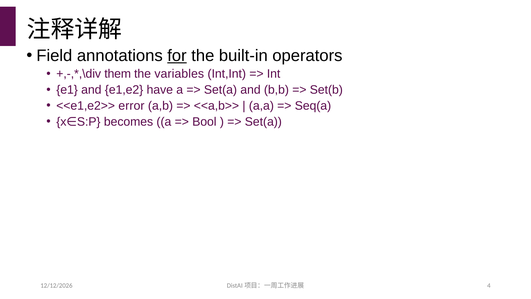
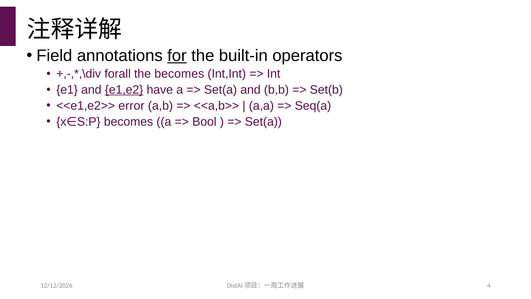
them: them -> forall (118, 74)
the variables: variables -> becomes (179, 74)
e1,e2 underline: none -> present (124, 90)
